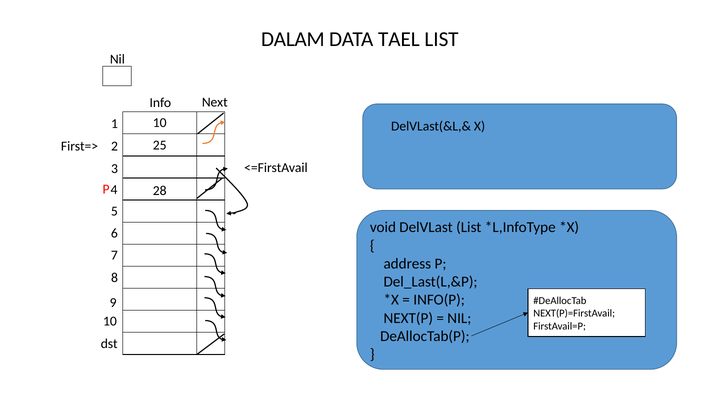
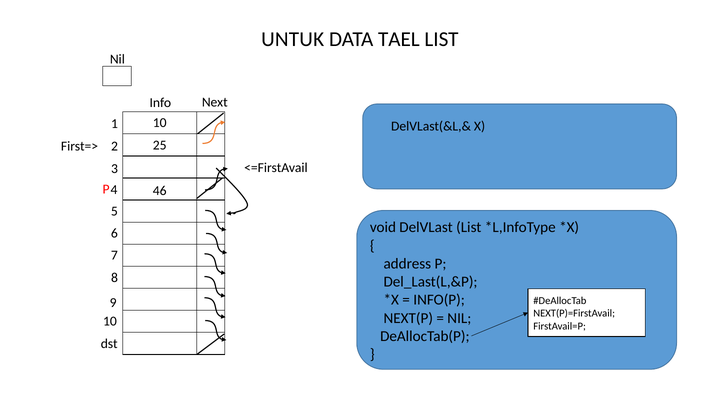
DALAM: DALAM -> UNTUK (293, 39)
28: 28 -> 46 (160, 191)
